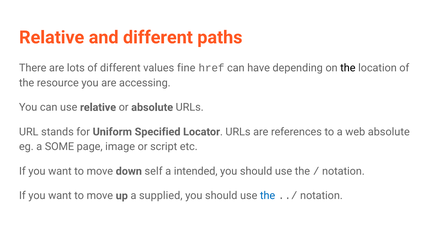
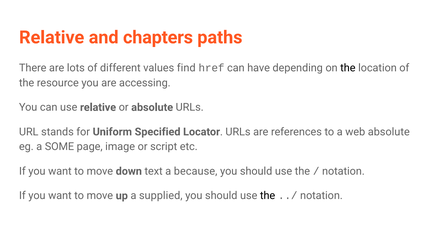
and different: different -> chapters (158, 37)
fine: fine -> find (186, 68)
self: self -> text (154, 171)
intended: intended -> because (196, 171)
the colour: blue -> black (268, 196)
